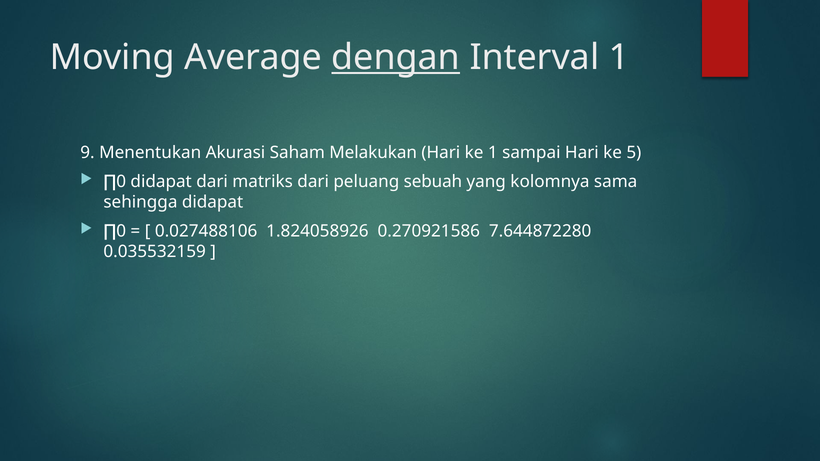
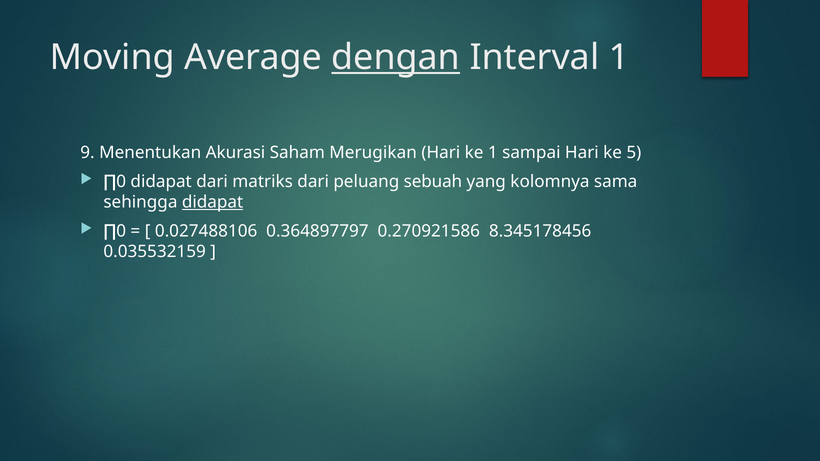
Melakukan: Melakukan -> Merugikan (373, 153)
didapat underline: none -> present (213, 202)
1.824058926: 1.824058926 -> 0.364897797 (317, 231)
7.644872280: 7.644872280 -> 8.345178456 (540, 231)
